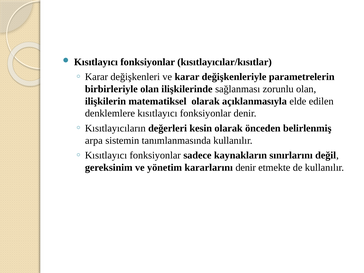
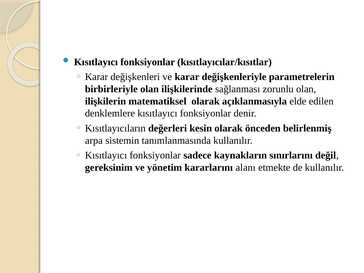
kararlarını denir: denir -> alanı (246, 168)
